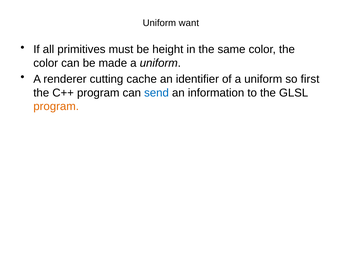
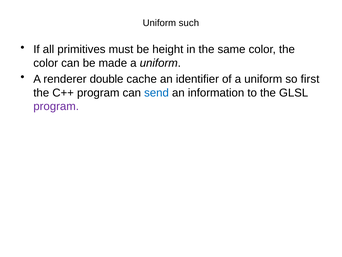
want: want -> such (189, 23)
cutting: cutting -> double (107, 79)
program colour: orange -> purple (56, 106)
